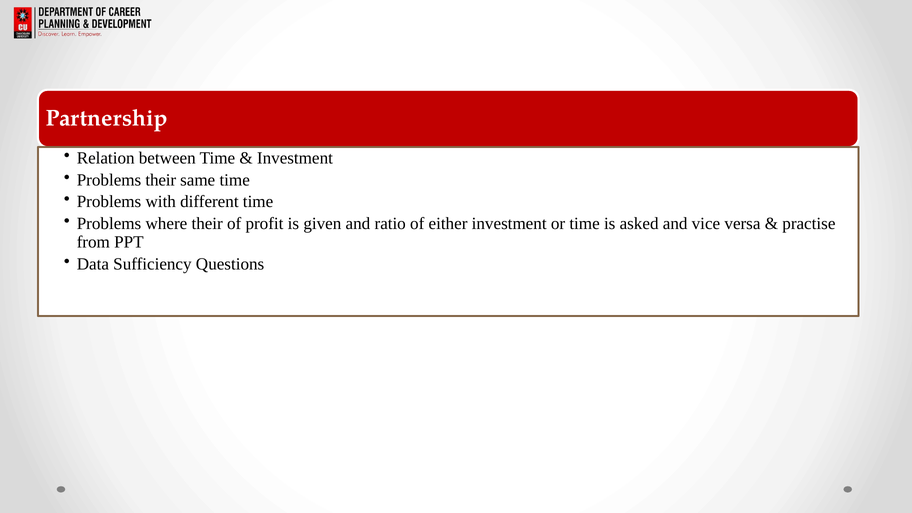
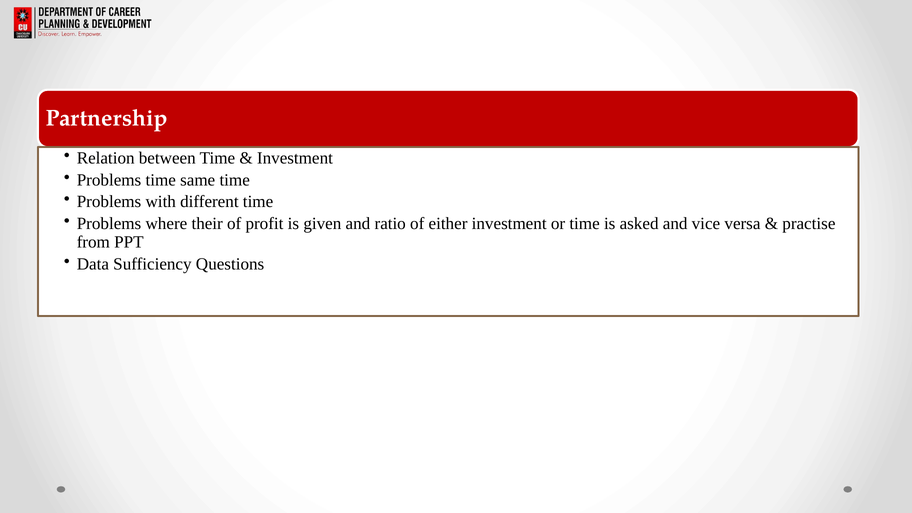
Problems their: their -> time (161, 180)
